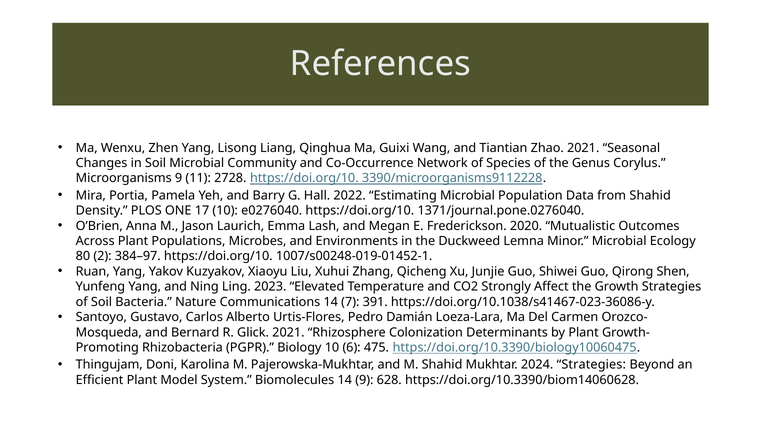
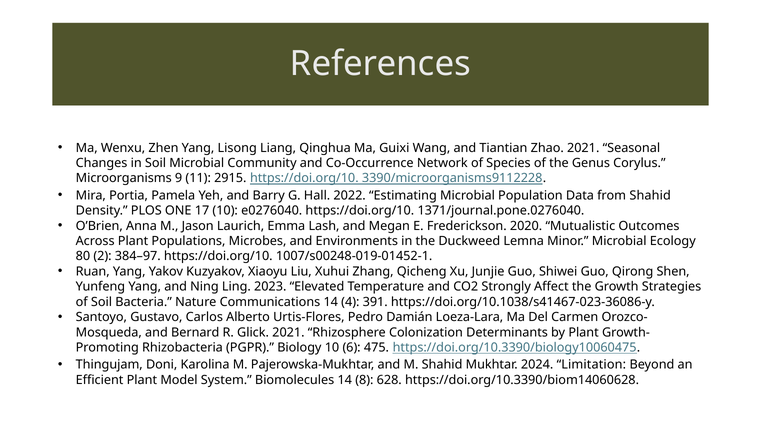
2728: 2728 -> 2915 (230, 178)
7: 7 -> 4 (350, 302)
2024 Strategies: Strategies -> Limitation (591, 365)
14 9: 9 -> 8 (364, 380)
